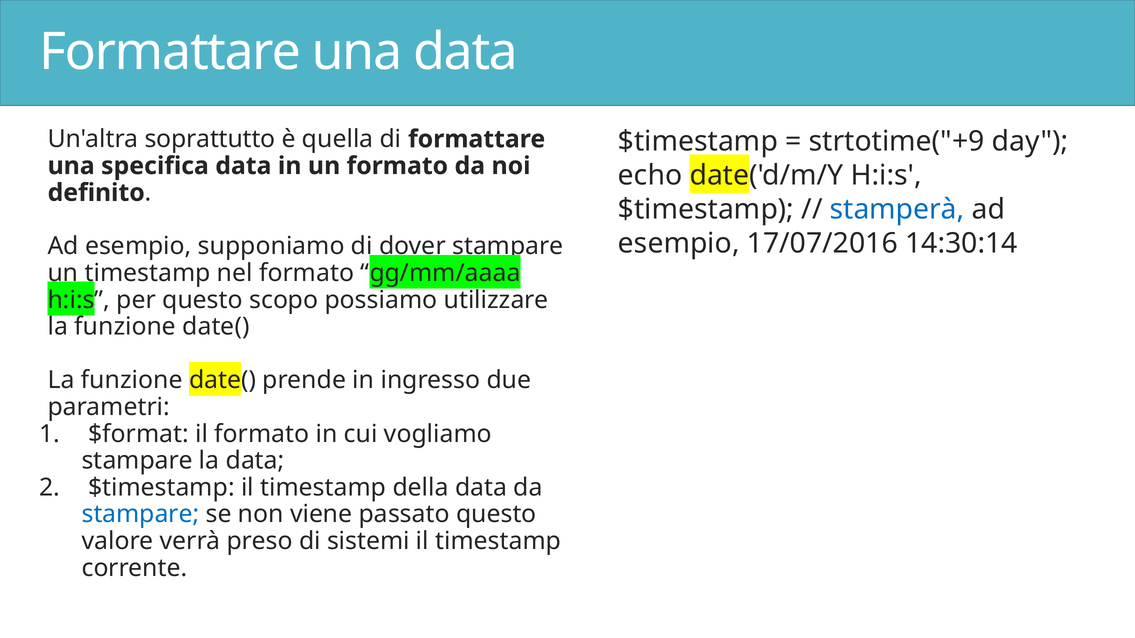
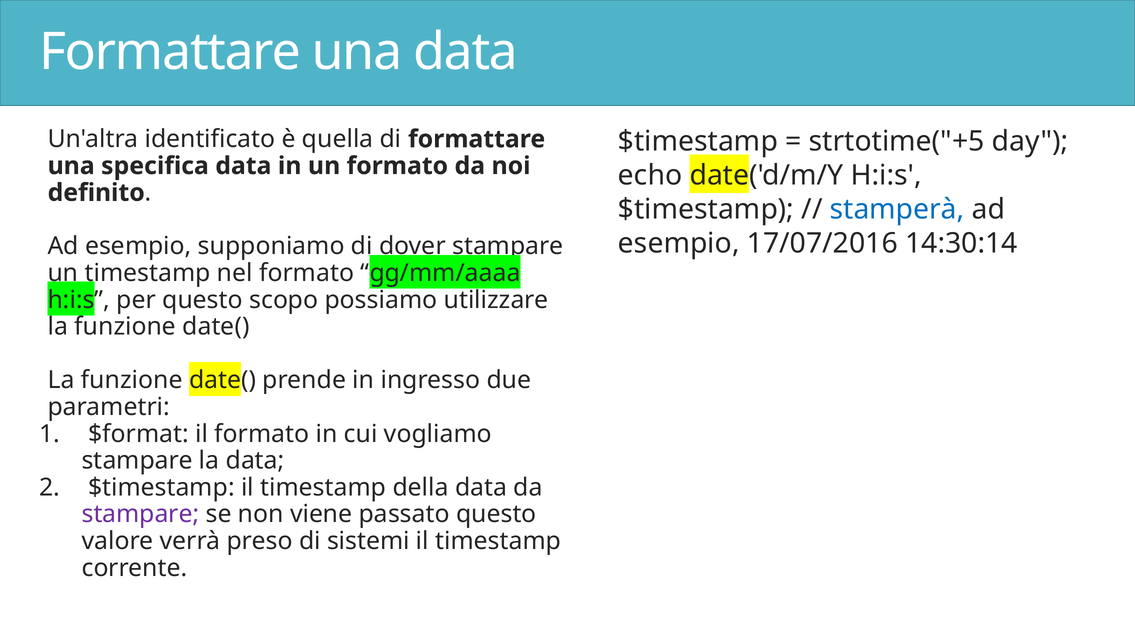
soprattutto: soprattutto -> identificato (210, 139)
strtotime("+9: strtotime("+9 -> strtotime("+5 (897, 142)
stampare colour: blue -> purple (140, 515)
